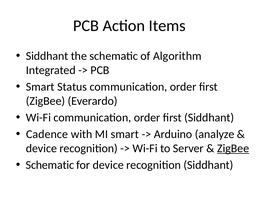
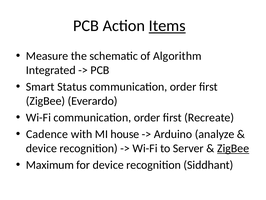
Items underline: none -> present (167, 26)
Siddhant: Siddhant -> Measure (47, 56)
first Siddhant: Siddhant -> Recreate (209, 117)
MI smart: smart -> house (125, 134)
Schematic: Schematic -> Maximum (50, 165)
